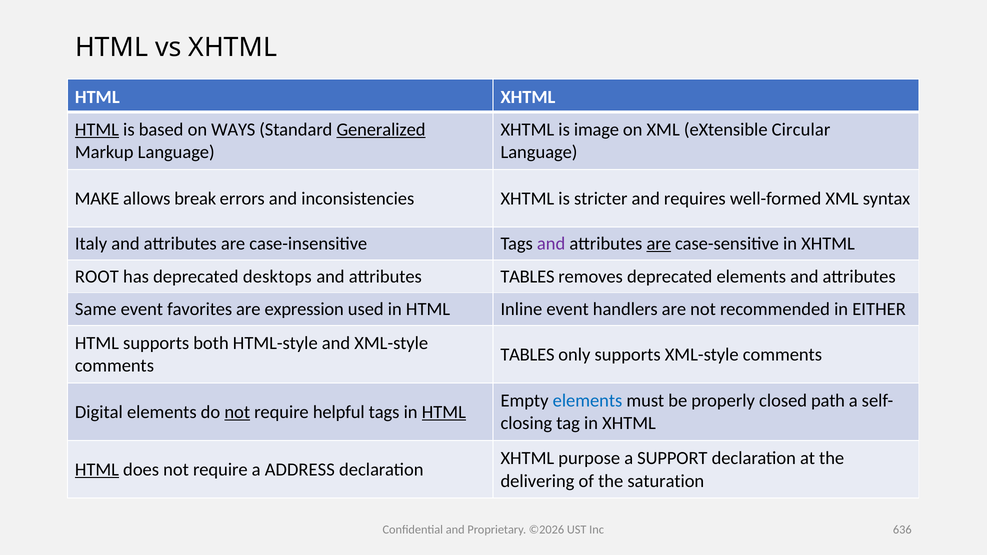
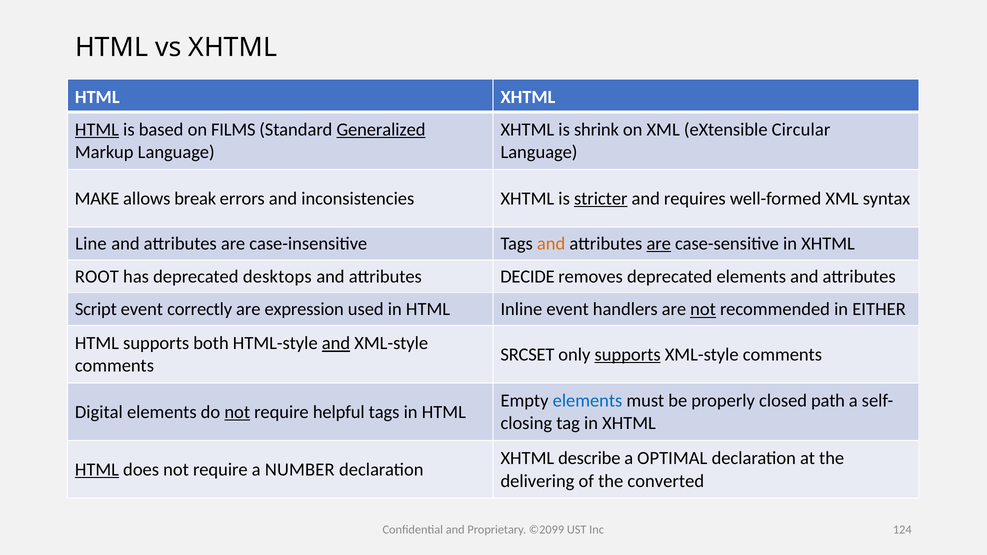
WAYS: WAYS -> FILMS (233, 130)
image: image -> shrink (596, 130)
stricter underline: none -> present (601, 199)
Italy: Italy -> Line (91, 244)
and colour: purple -> orange (551, 244)
attributes TABLES: TABLES -> DECIDE (527, 277)
Same: Same -> Script (96, 309)
favorites: favorites -> correctly (200, 309)
not underline: none -> present (703, 309)
and underline: none -> present (336, 343)
TABLES: TABLES -> SRCSET (527, 355)
supports underline: none -> present (628, 355)
HTML underline: present -> none (444, 412)
purpose: purpose -> describe (589, 458)
SUPPORT: SUPPORT -> OPTIMAL (672, 458)
ADDRESS: ADDRESS -> NUMBER (300, 470)
saturation: saturation -> converted (666, 481)
©2026: ©2026 -> ©2099 (546, 530)
636: 636 -> 124 (902, 530)
